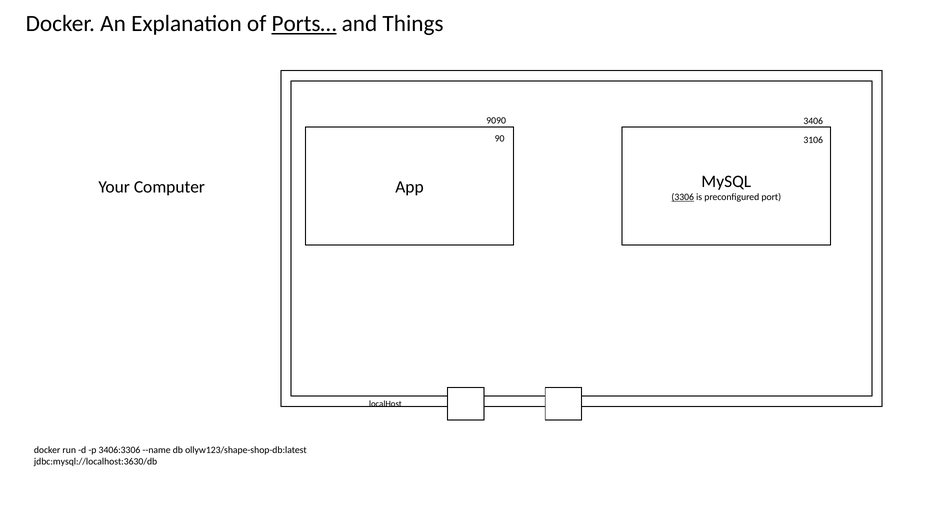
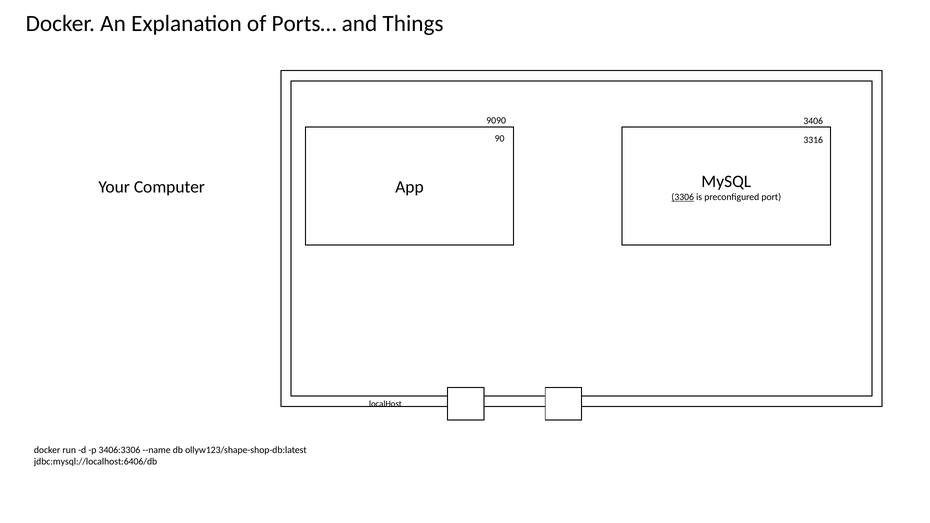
Ports… underline: present -> none (304, 24)
3106: 3106 -> 3316 (813, 140)
jdbc:mysql://localhost:3630/db: jdbc:mysql://localhost:3630/db -> jdbc:mysql://localhost:6406/db (96, 462)
